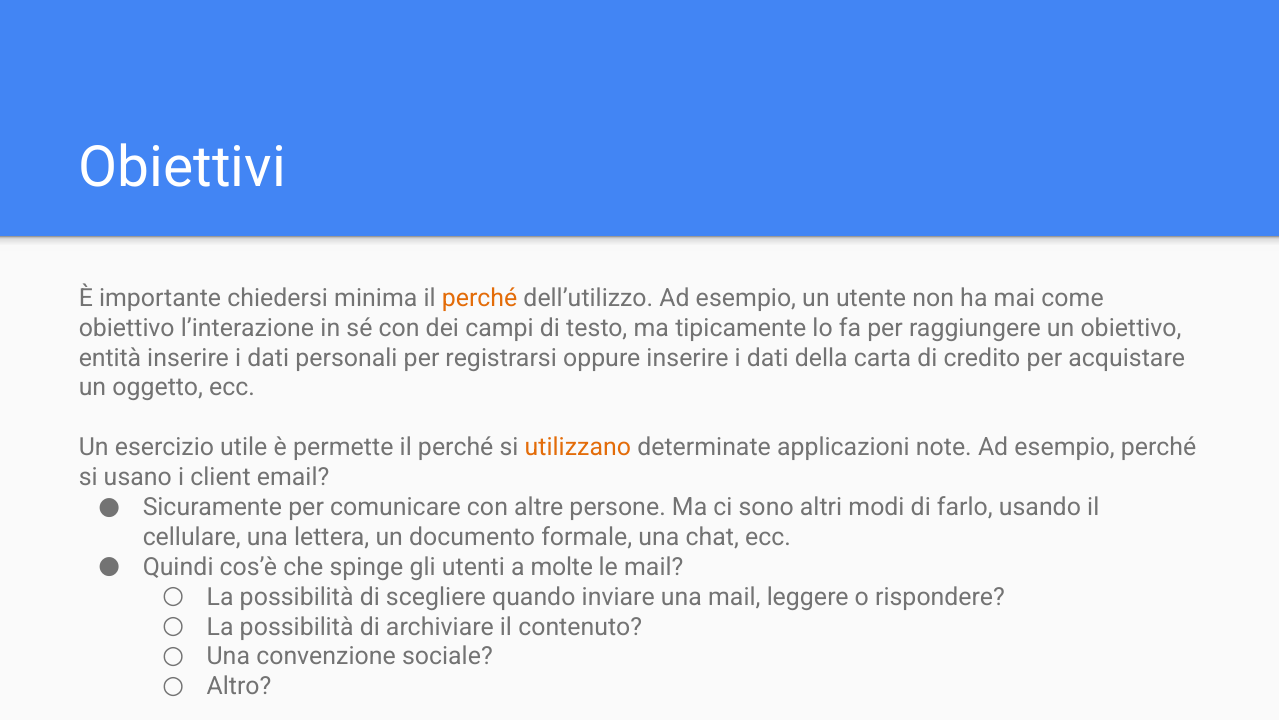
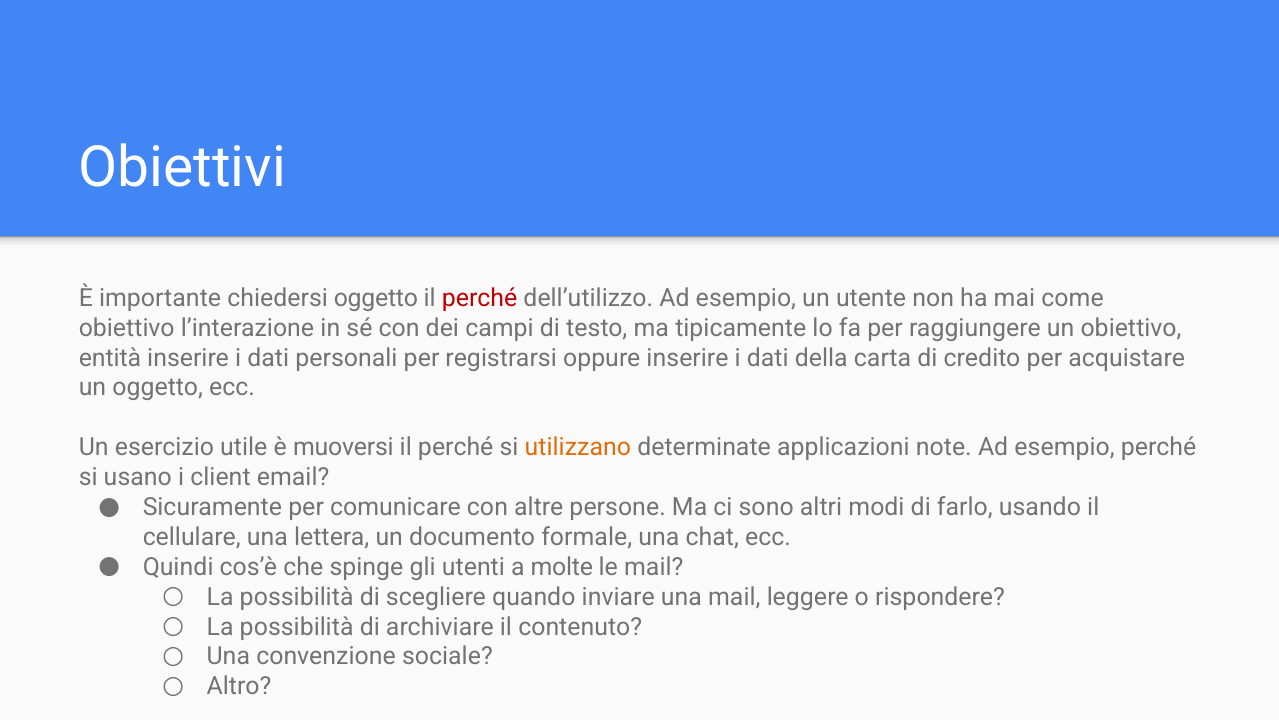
chiedersi minima: minima -> oggetto (376, 298)
perché colour: orange -> red (480, 298)
permette: permette -> muoversi (343, 447)
